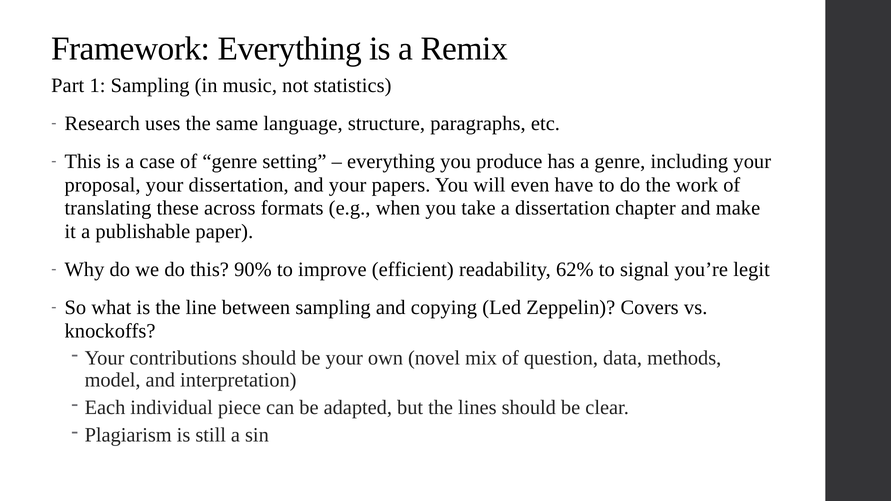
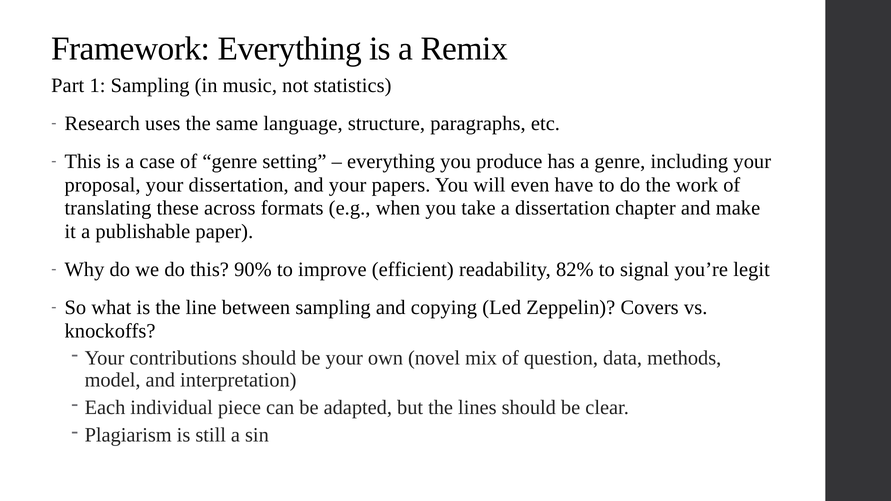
62%: 62% -> 82% (575, 270)
